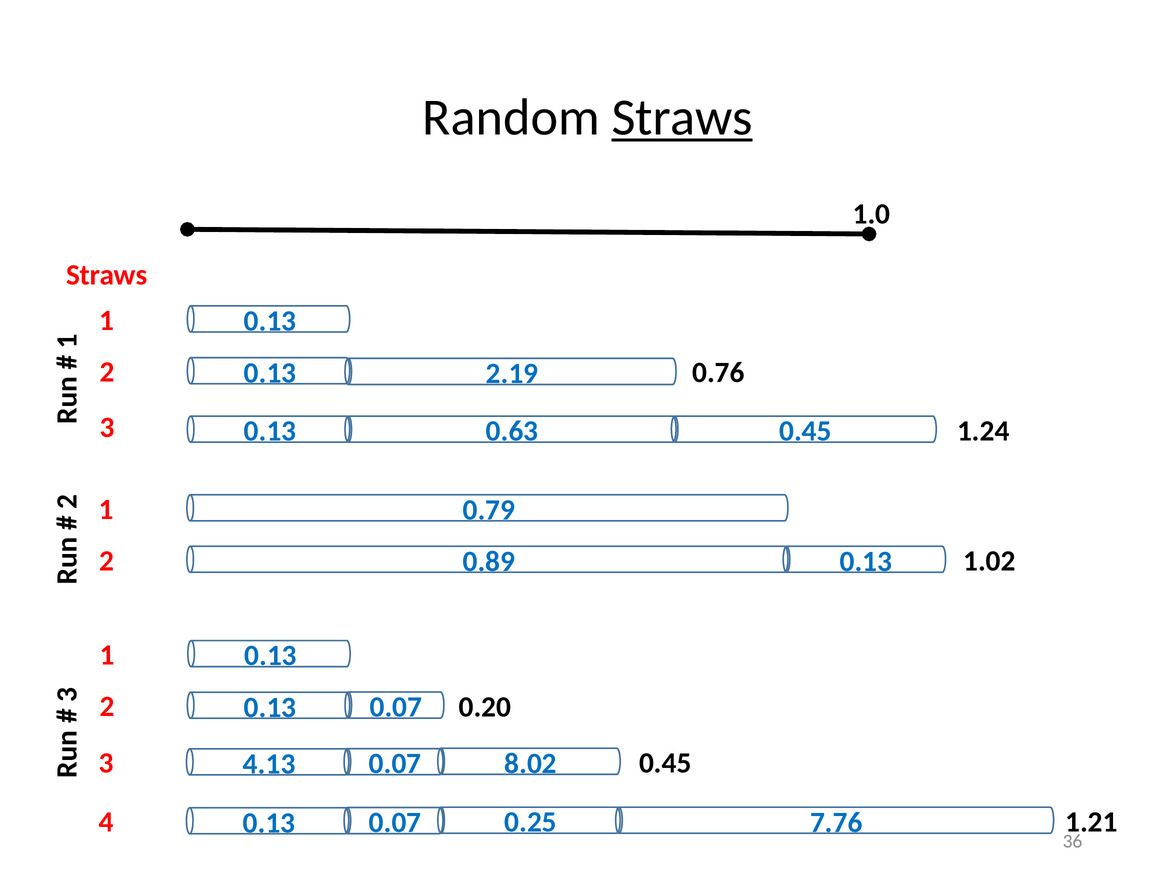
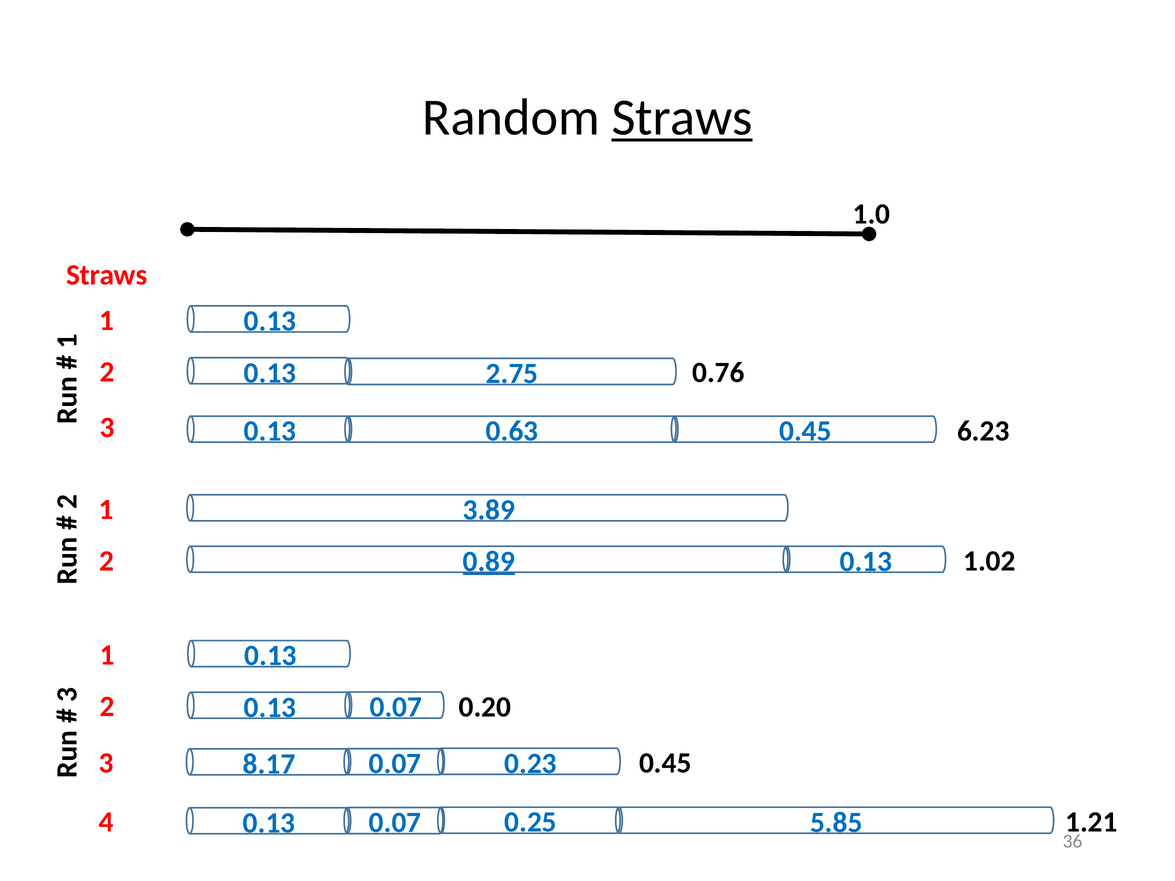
2.19: 2.19 -> 2.75 (512, 374)
1.24: 1.24 -> 6.23 (983, 431)
0.79: 0.79 -> 3.89 (489, 510)
0.89 underline: none -> present (489, 562)
8.02: 8.02 -> 0.23 (531, 764)
4.13: 4.13 -> 8.17 (269, 764)
7.76: 7.76 -> 5.85 (836, 823)
